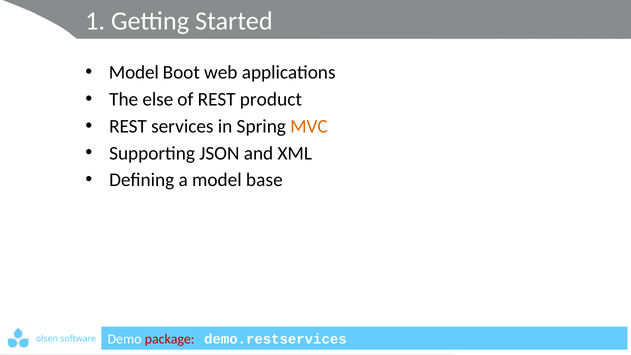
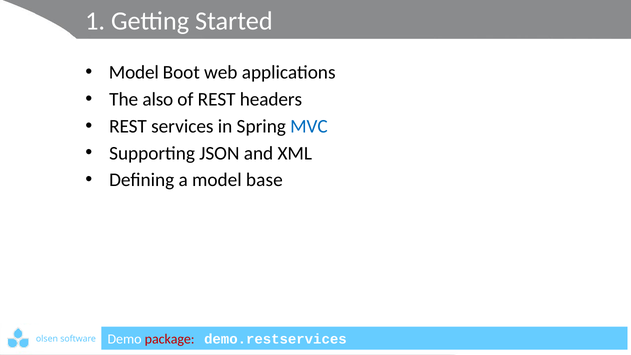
else: else -> also (158, 99)
product: product -> headers (271, 99)
MVC colour: orange -> blue (309, 126)
